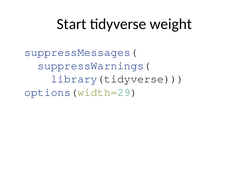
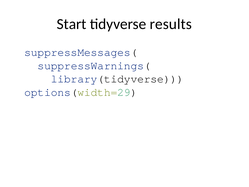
weight: weight -> results (171, 24)
